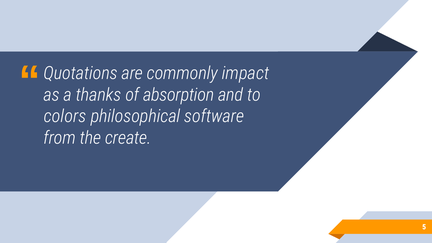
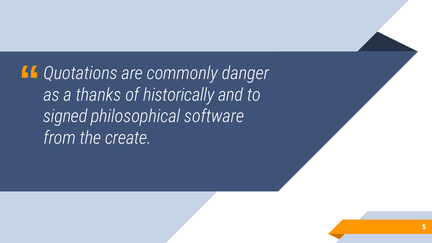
impact: impact -> danger (245, 73)
absorption: absorption -> historically (179, 95)
colors: colors -> signed (65, 116)
